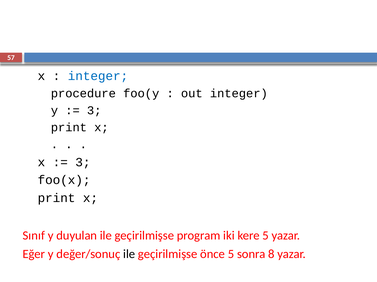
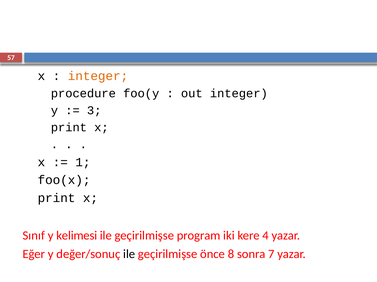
integer colour: blue -> orange (98, 76)
3: 3 -> 1 (83, 163)
duyulan: duyulan -> kelimesi (77, 236)
kere 5: 5 -> 4 (266, 236)
önce 5: 5 -> 8 (231, 255)
8: 8 -> 7 (271, 255)
